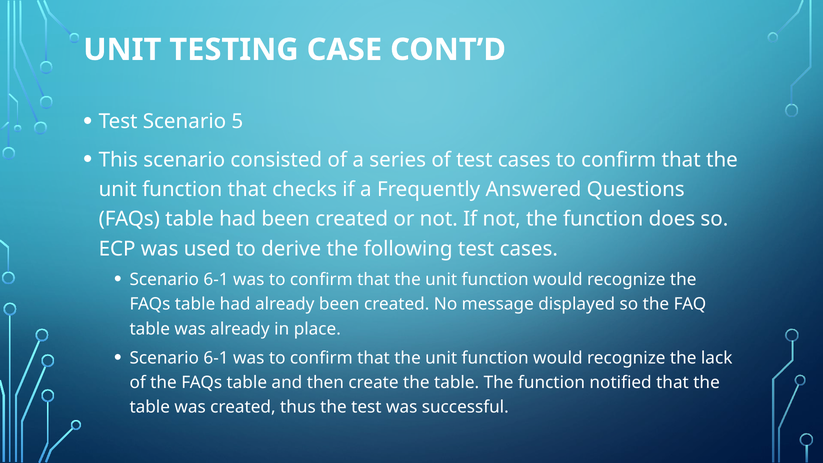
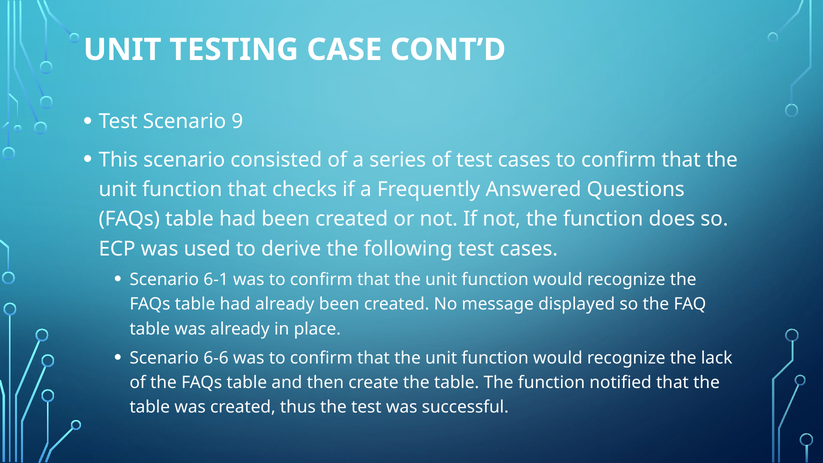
5: 5 -> 9 (237, 122)
6-1: 6-1 -> 6-6 (216, 358)
